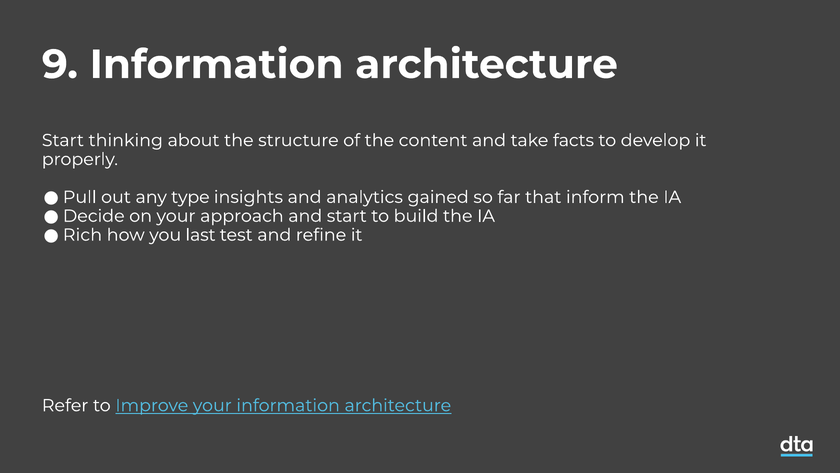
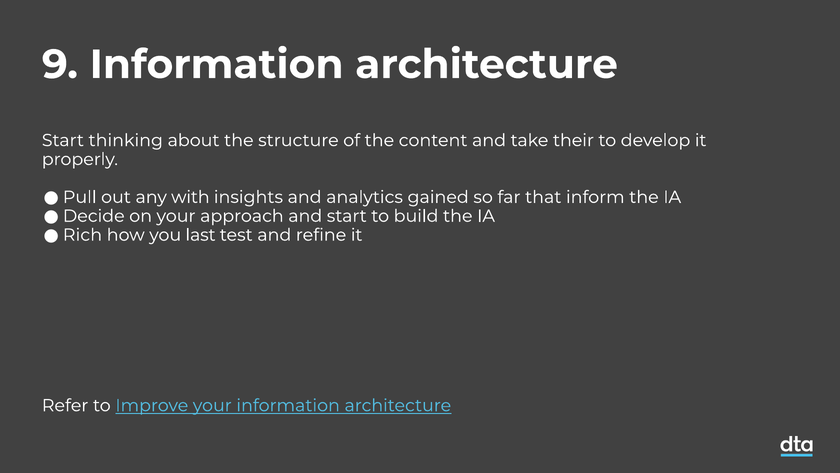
facts: facts -> their (573, 140)
type: type -> with (190, 197)
